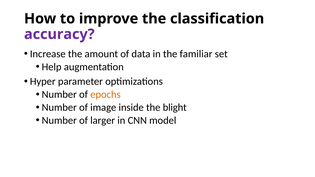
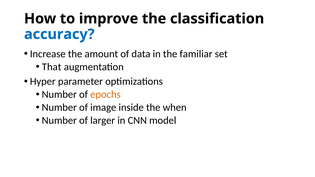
accuracy colour: purple -> blue (59, 34)
Help: Help -> That (52, 67)
blight: blight -> when (175, 108)
